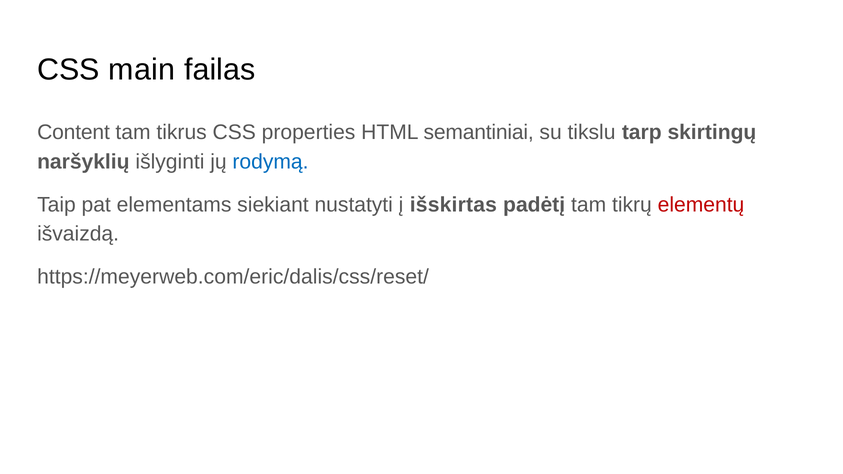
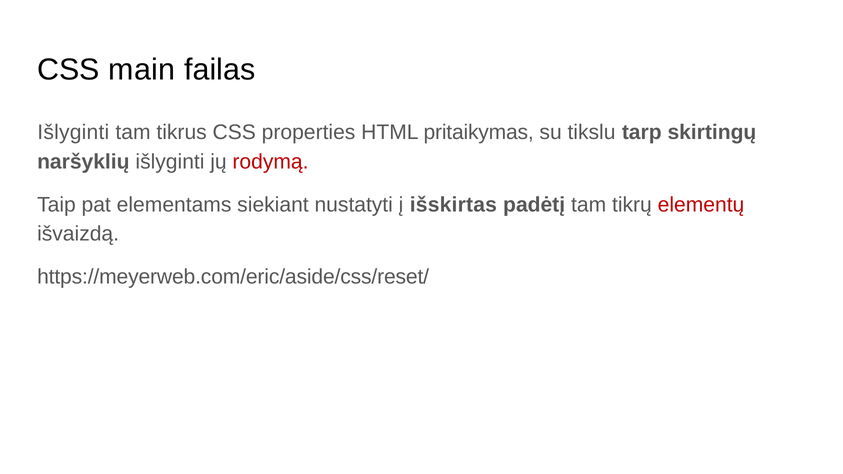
Content: Content -> Išlyginti (73, 133)
semantiniai: semantiniai -> pritaikymas (479, 133)
rodymą colour: blue -> red (271, 162)
https://meyerweb.com/eric/dalis/css/reset/: https://meyerweb.com/eric/dalis/css/reset/ -> https://meyerweb.com/eric/aside/css/reset/ (233, 277)
